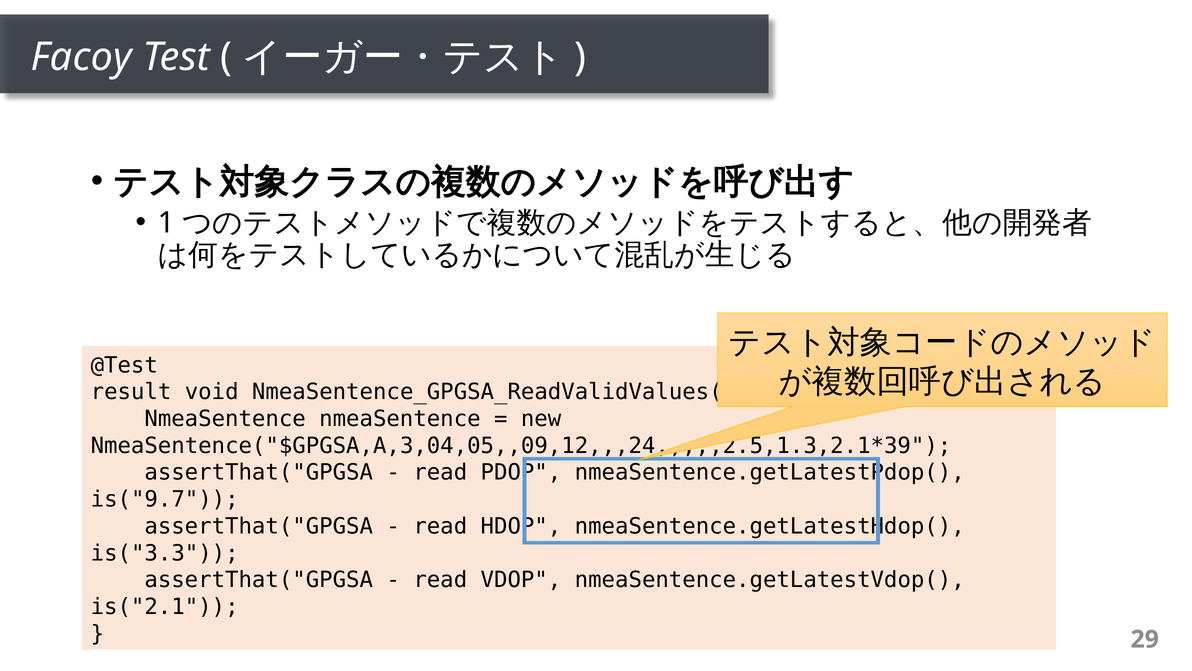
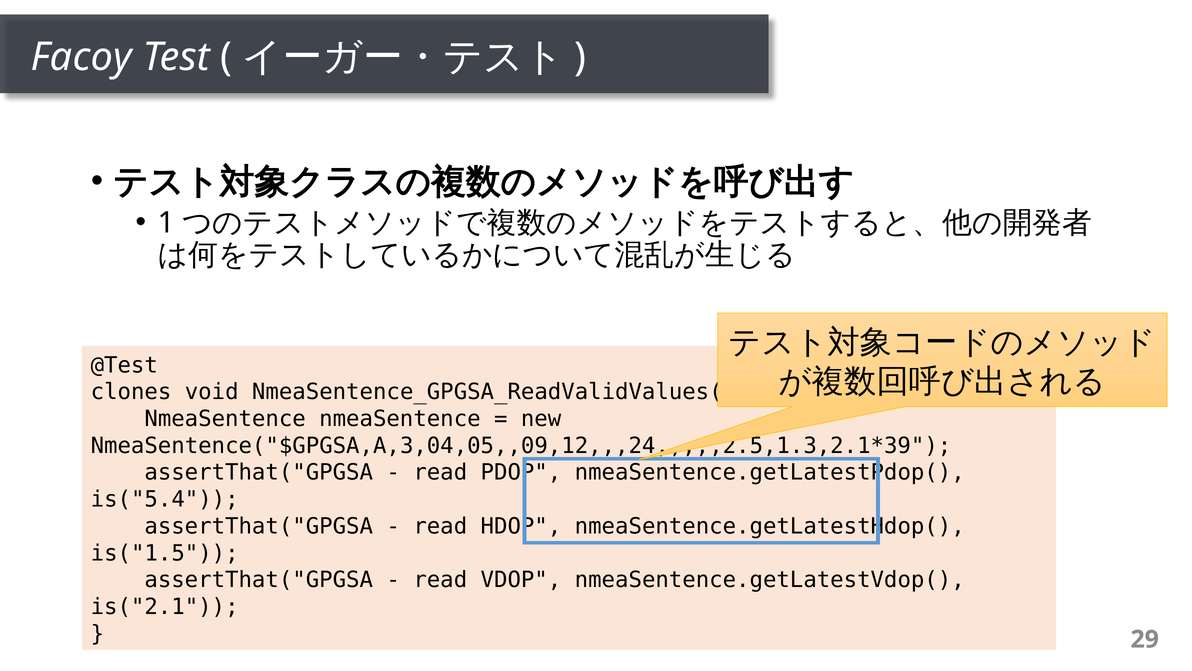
result: result -> clones (131, 392)
is("9.7: is("9.7 -> is("5.4 (165, 499)
is("3.3: is("3.3 -> is("1.5 (165, 553)
